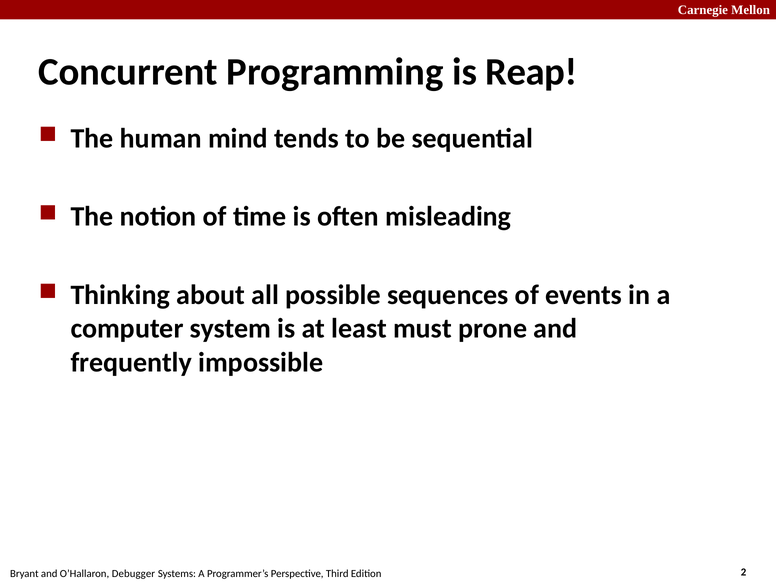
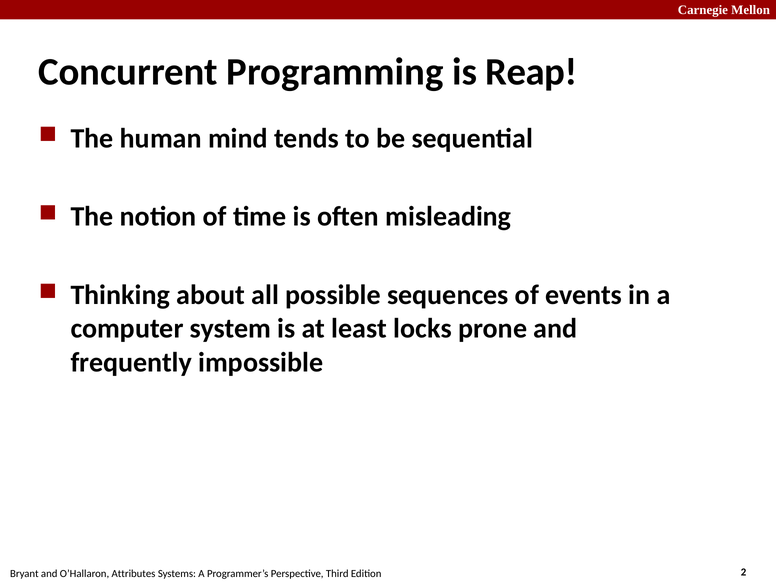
must: must -> locks (422, 329)
Debugger: Debugger -> Attributes (134, 574)
